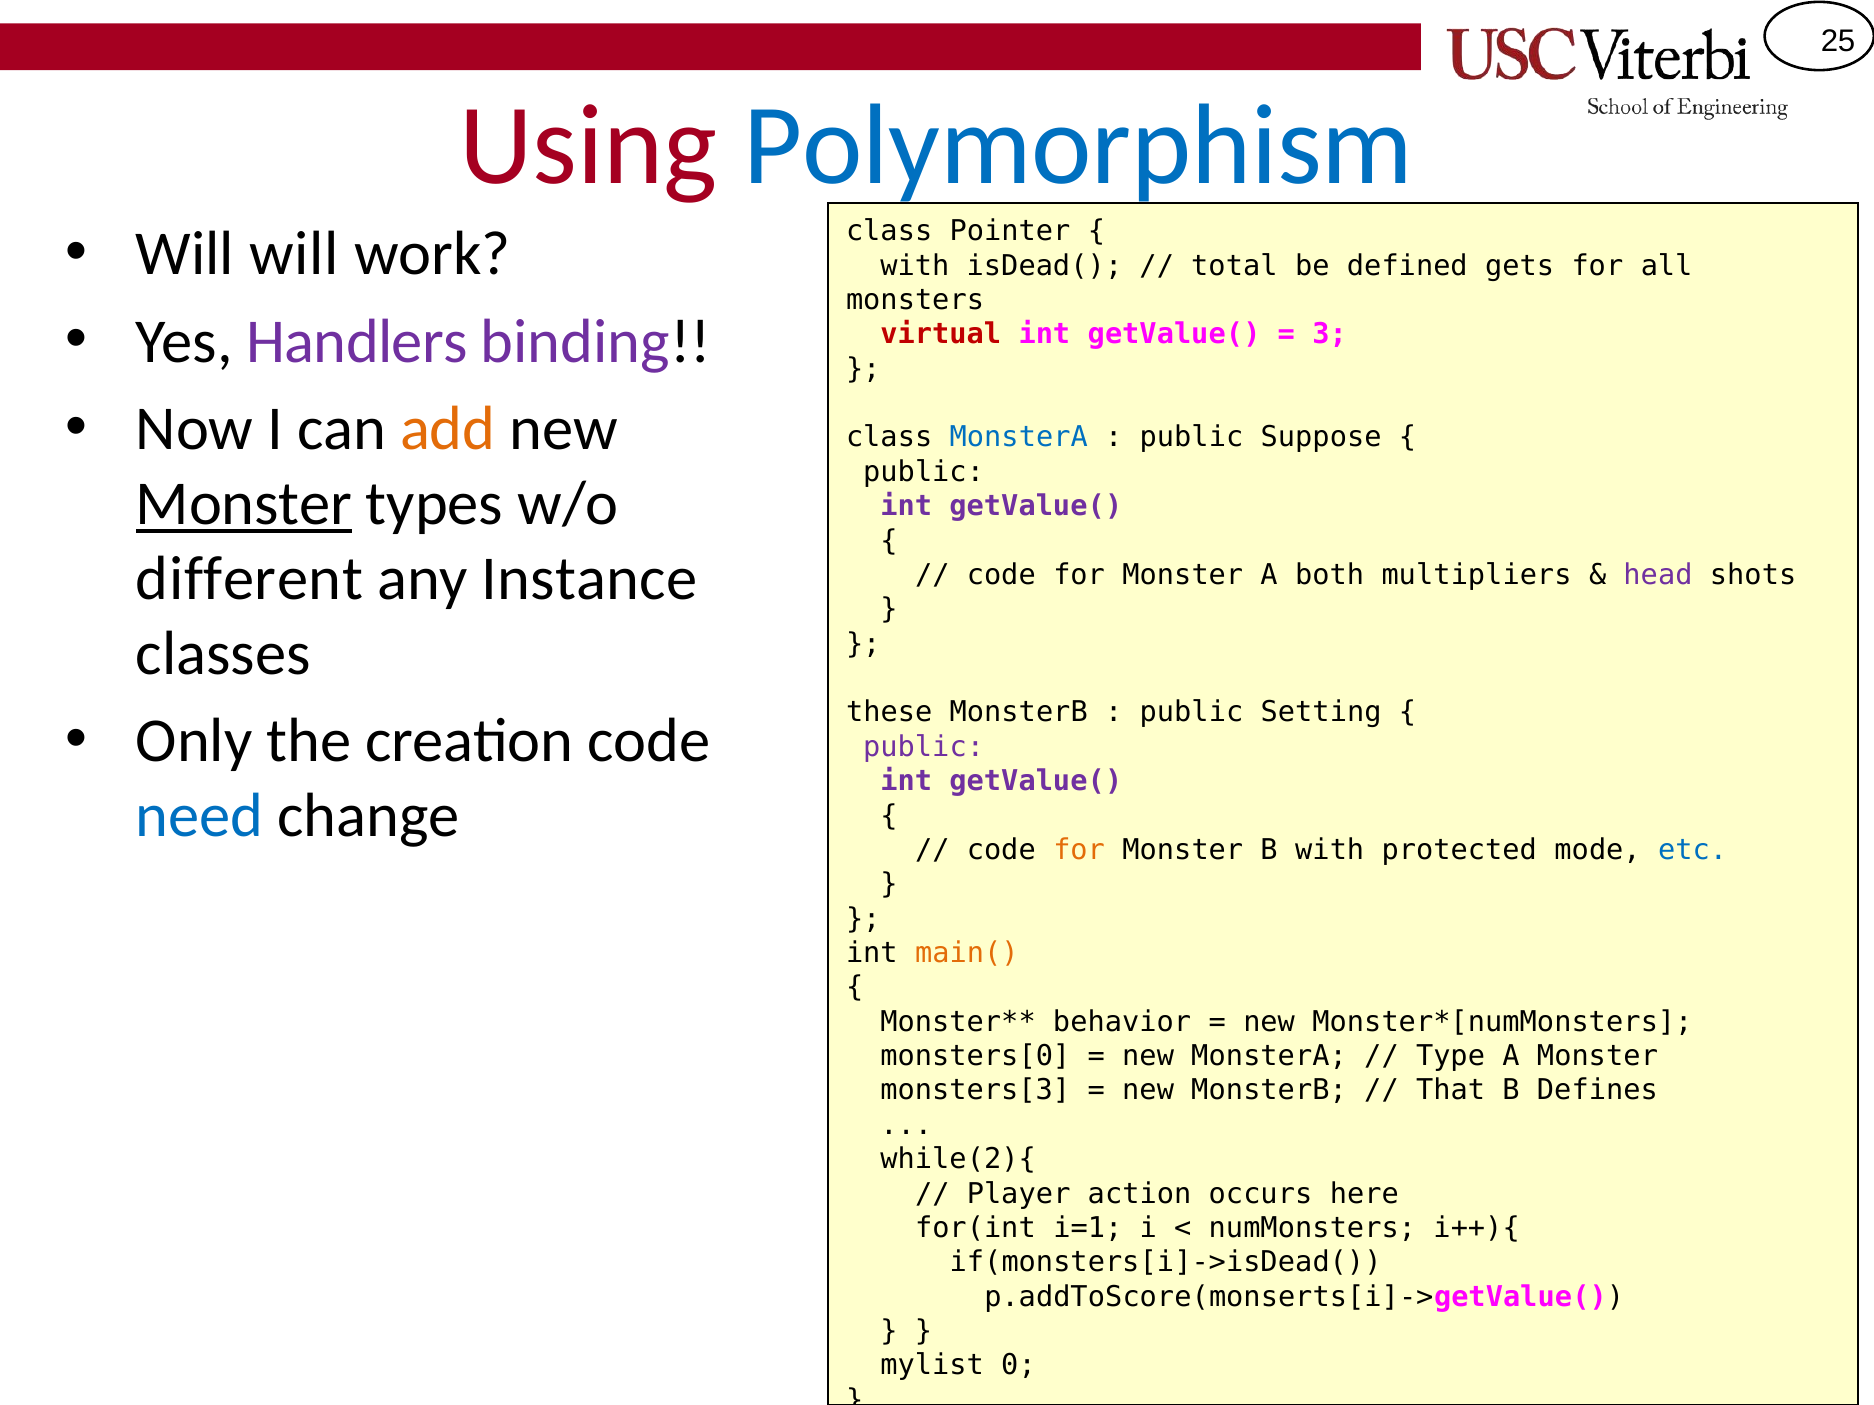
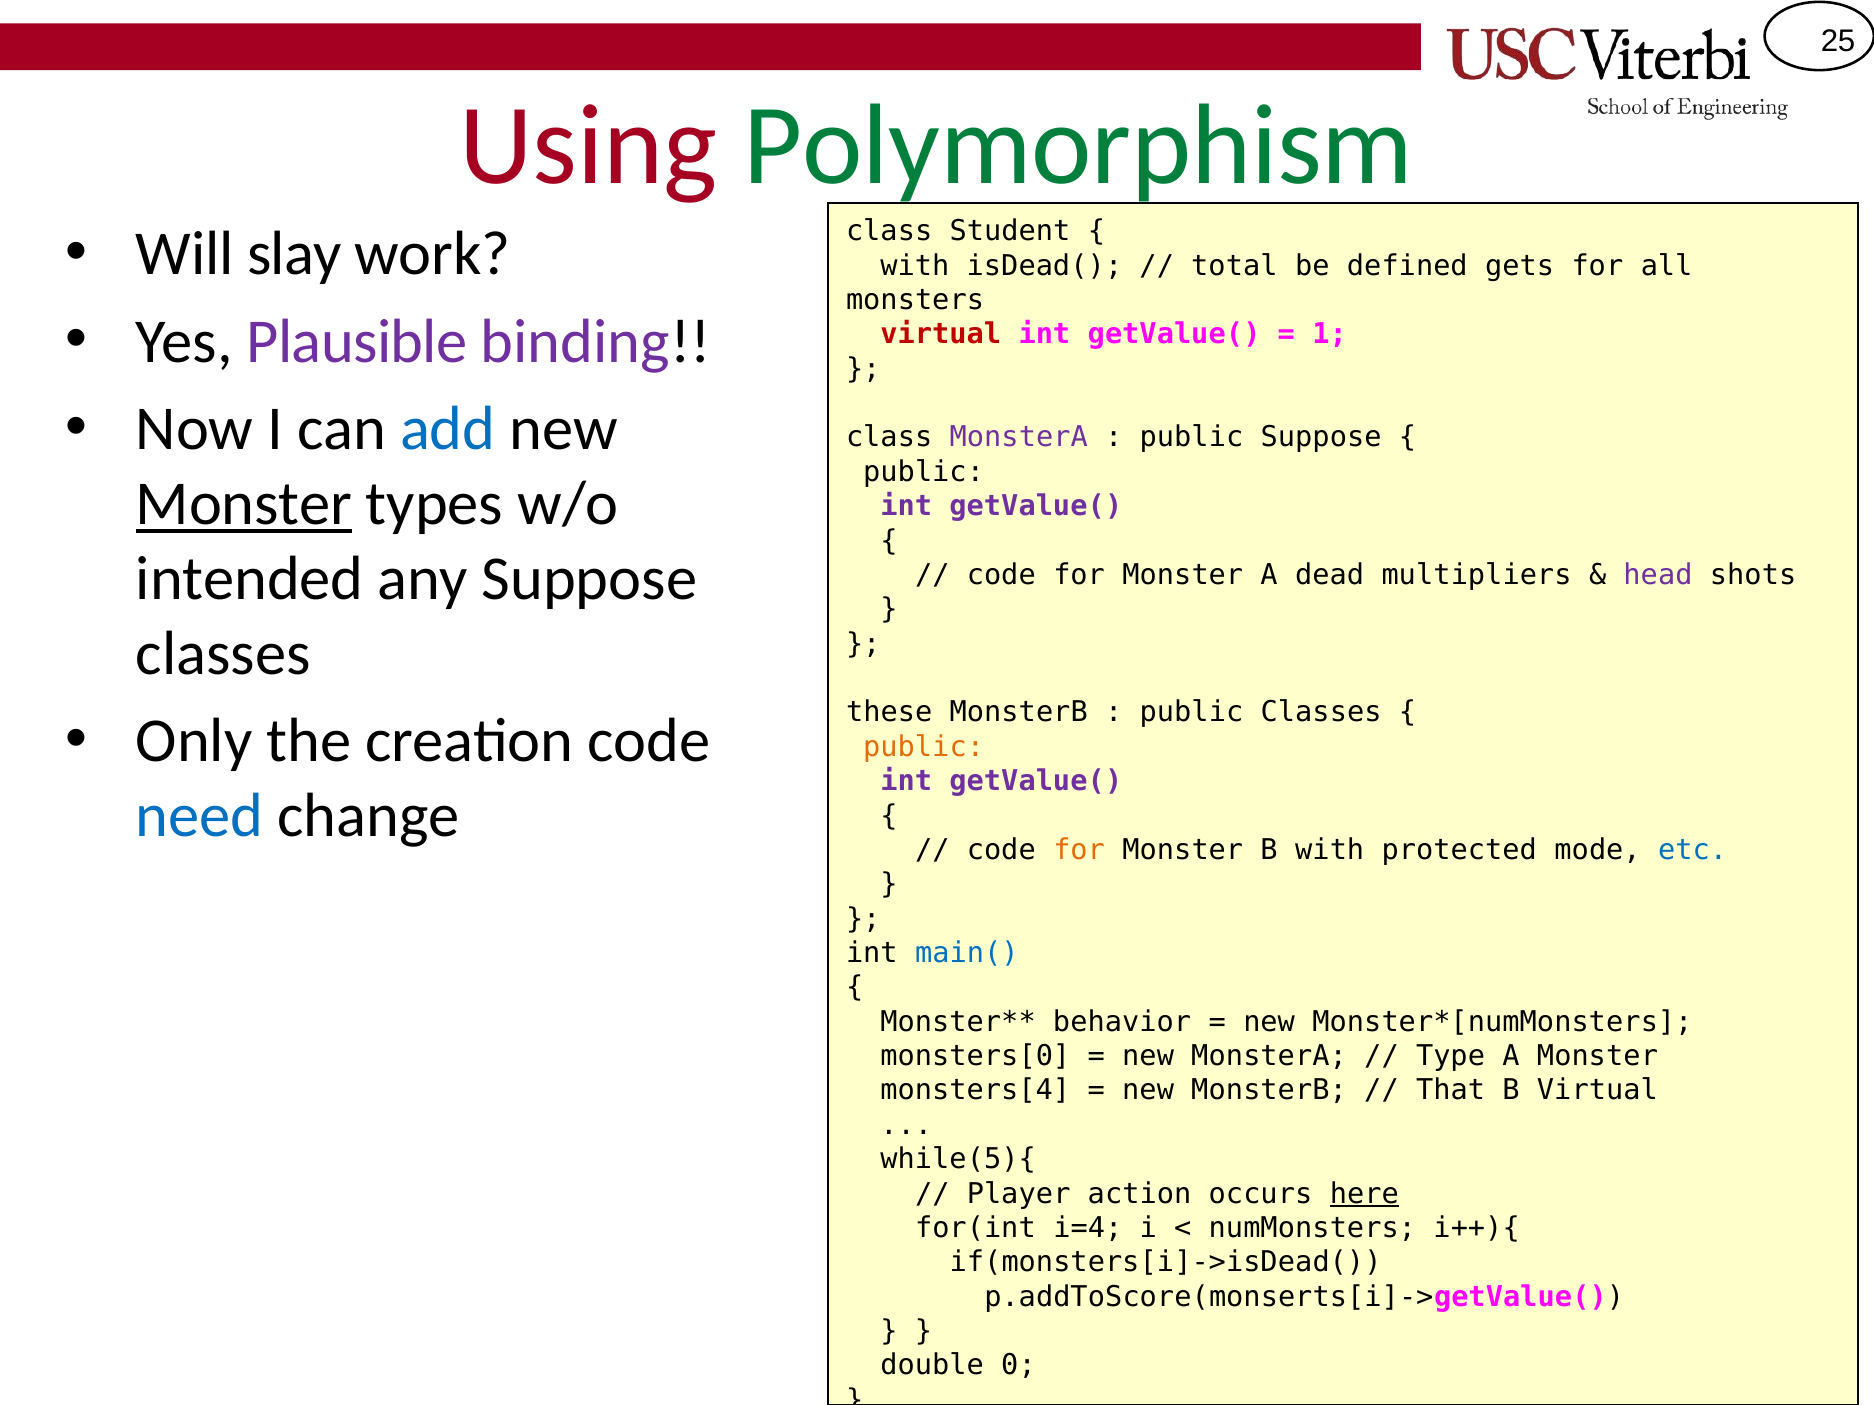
Polymorphism colour: blue -> green (1078, 145)
Pointer: Pointer -> Student (1010, 231)
Will will: will -> slay (295, 254)
Handlers: Handlers -> Plausible (357, 342)
3: 3 -> 1 (1330, 335)
add colour: orange -> blue (448, 429)
MonsterA colour: blue -> purple (1019, 438)
different: different -> intended (250, 579)
any Instance: Instance -> Suppose (589, 579)
both: both -> dead (1330, 575)
public Setting: Setting -> Classes (1321, 713)
public colour: purple -> orange (924, 747)
main( colour: orange -> blue (967, 953)
monsters[3: monsters[3 -> monsters[4 (975, 1091)
B Defines: Defines -> Virtual (1597, 1091)
while(2){: while(2){ -> while(5){ (958, 1160)
here underline: none -> present (1364, 1194)
i=1: i=1 -> i=4 (1088, 1228)
mylist: mylist -> double (932, 1366)
